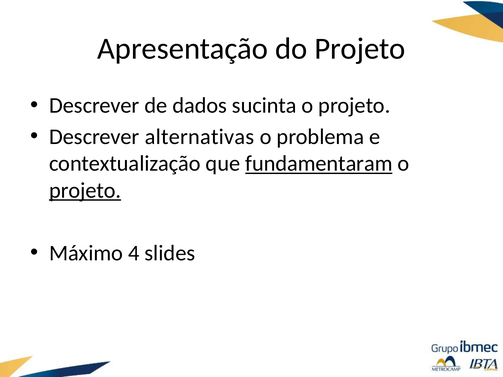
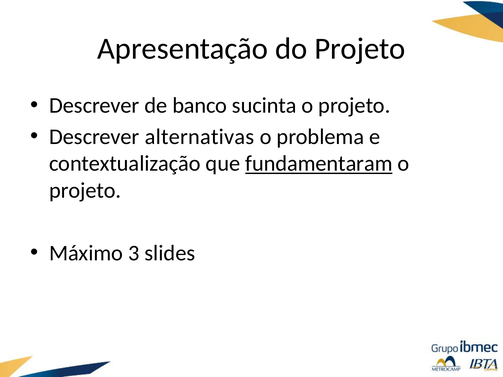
dados: dados -> banco (200, 106)
projeto underline: present -> none (85, 191)
4: 4 -> 3 (134, 253)
